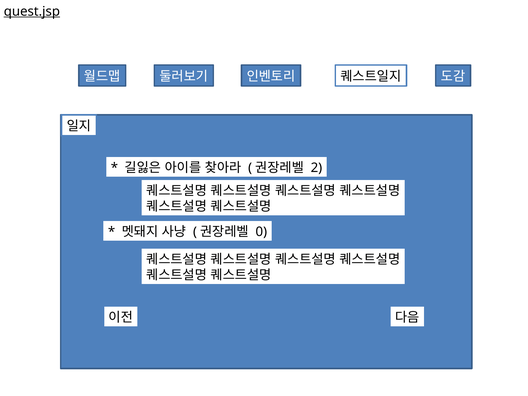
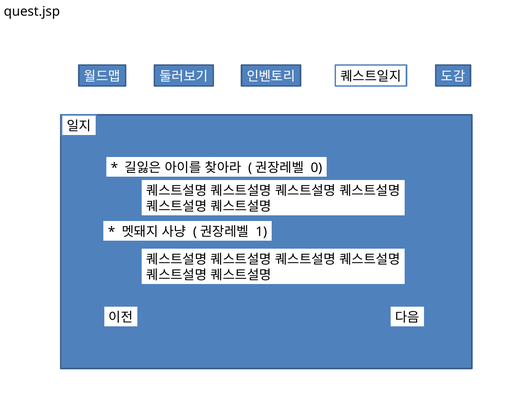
quest.jsp underline: present -> none (32, 11)
2: 2 -> 0 (316, 168)
0: 0 -> 1 (261, 232)
